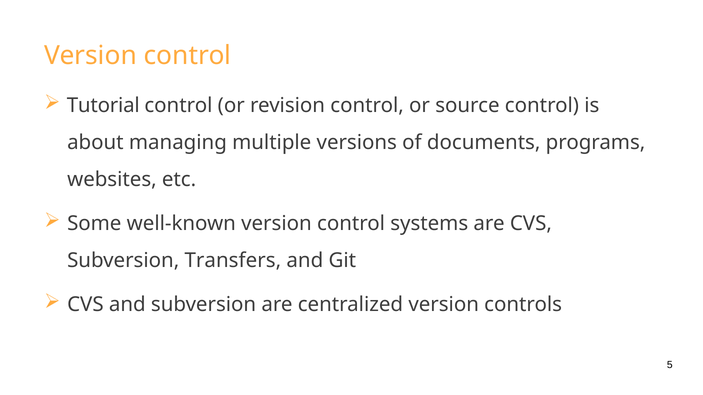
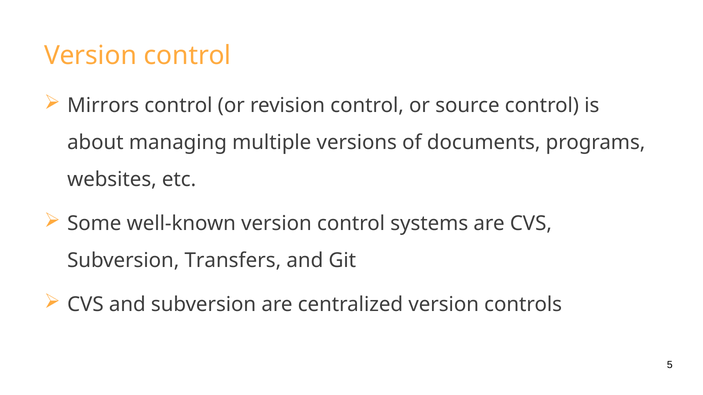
Tutorial: Tutorial -> Mirrors (103, 106)
